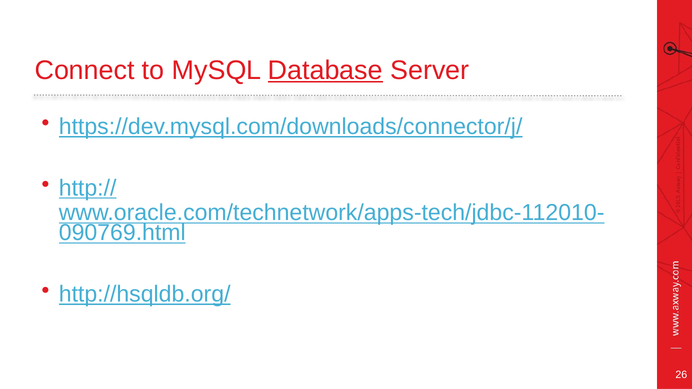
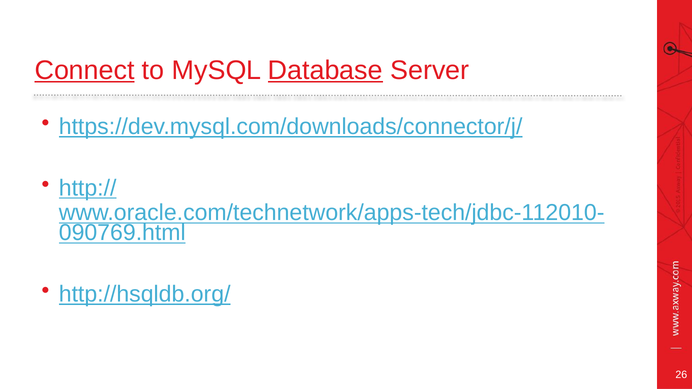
Connect underline: none -> present (85, 70)
